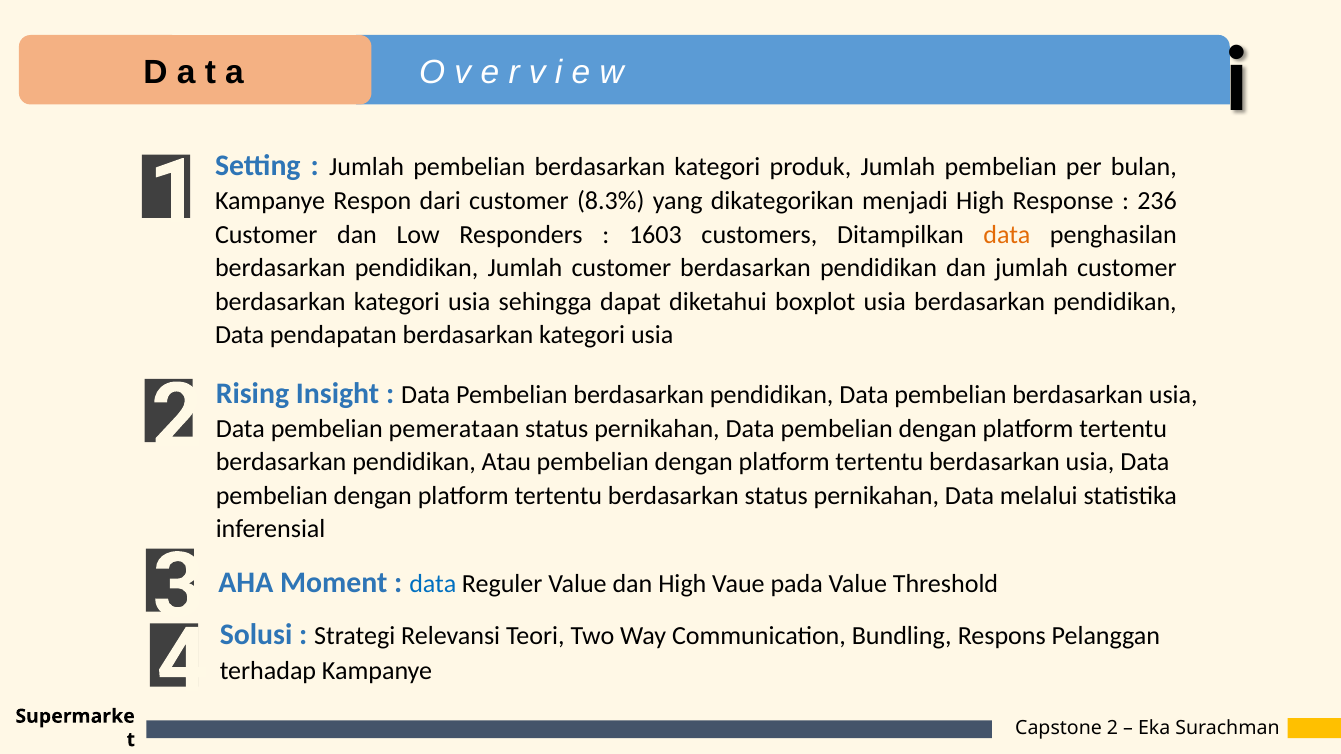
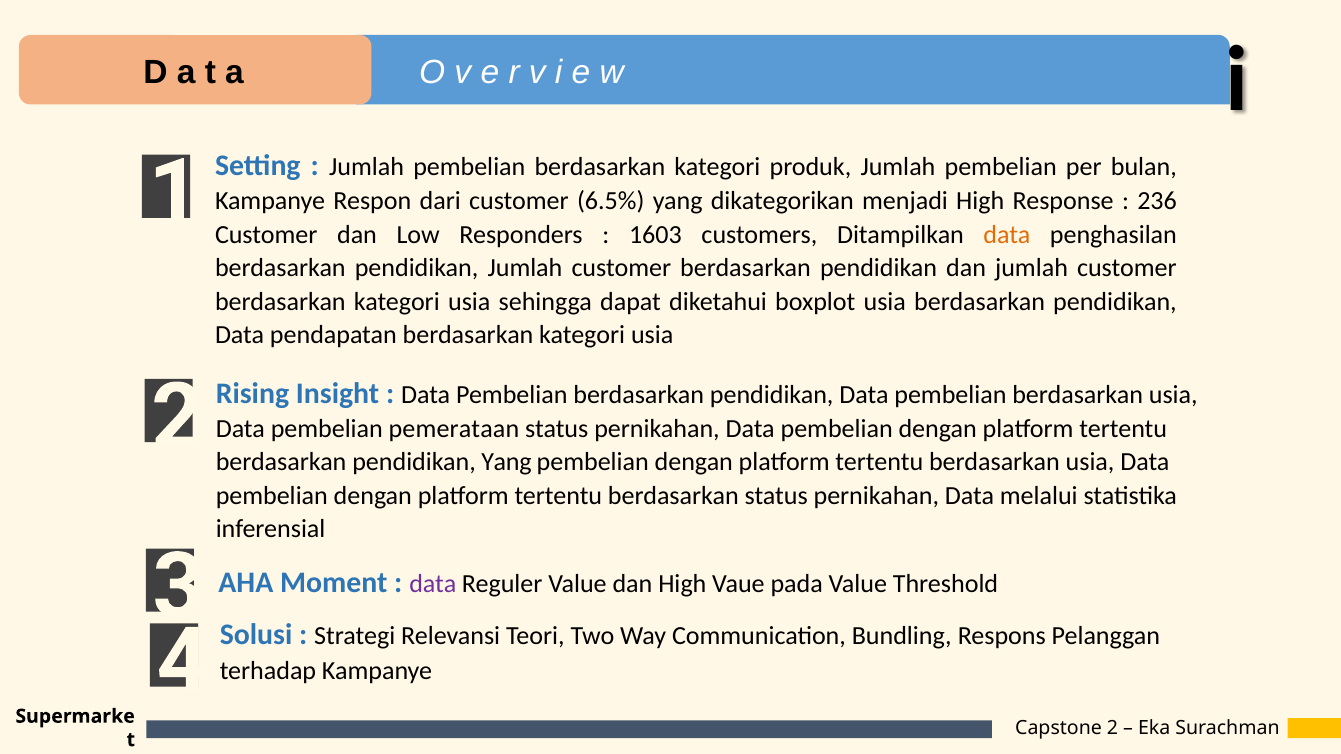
8.3%: 8.3% -> 6.5% (611, 201)
pendidikan Atau: Atau -> Yang (506, 462)
data colour: blue -> purple (433, 584)
